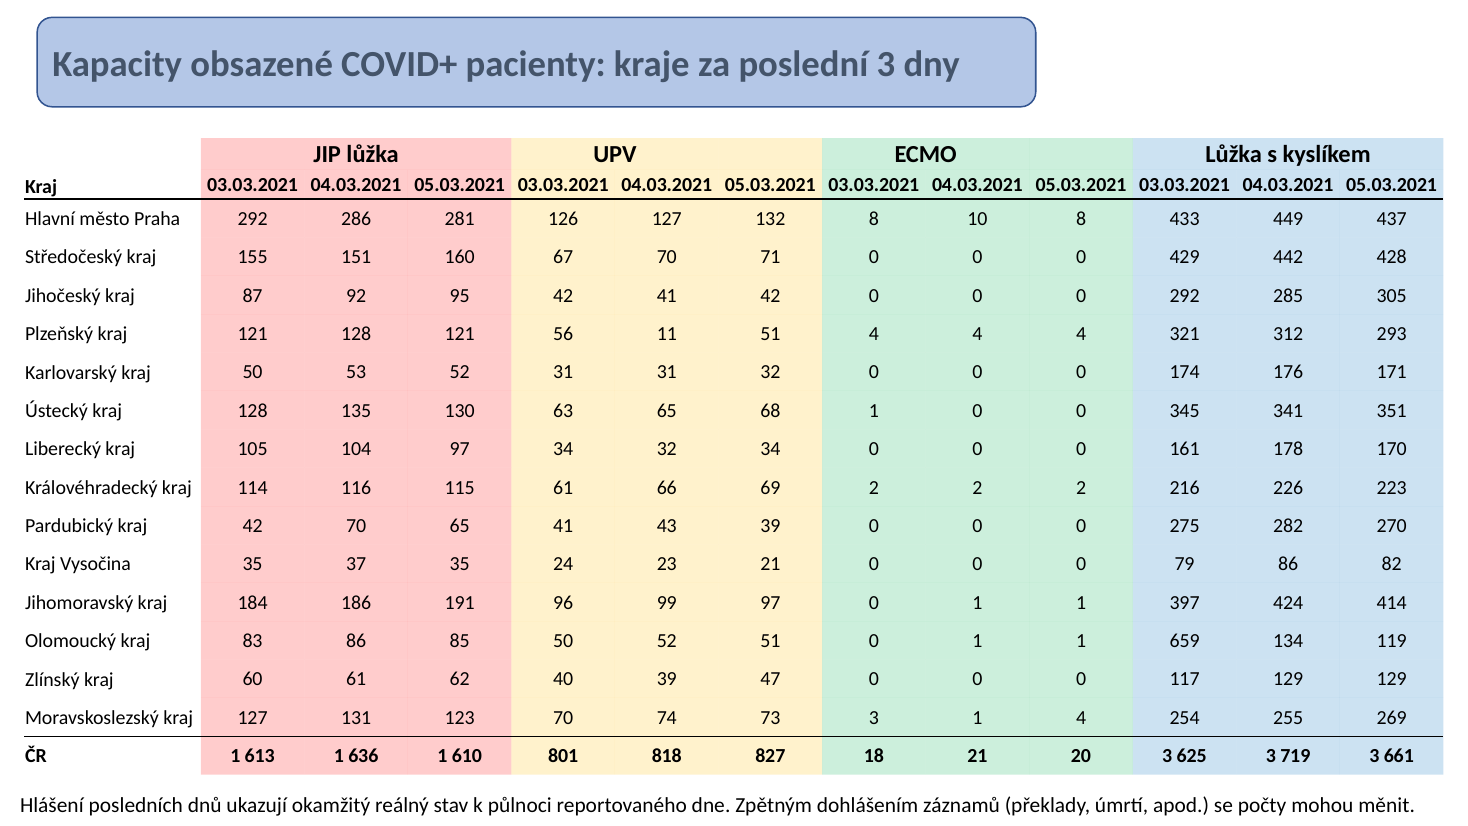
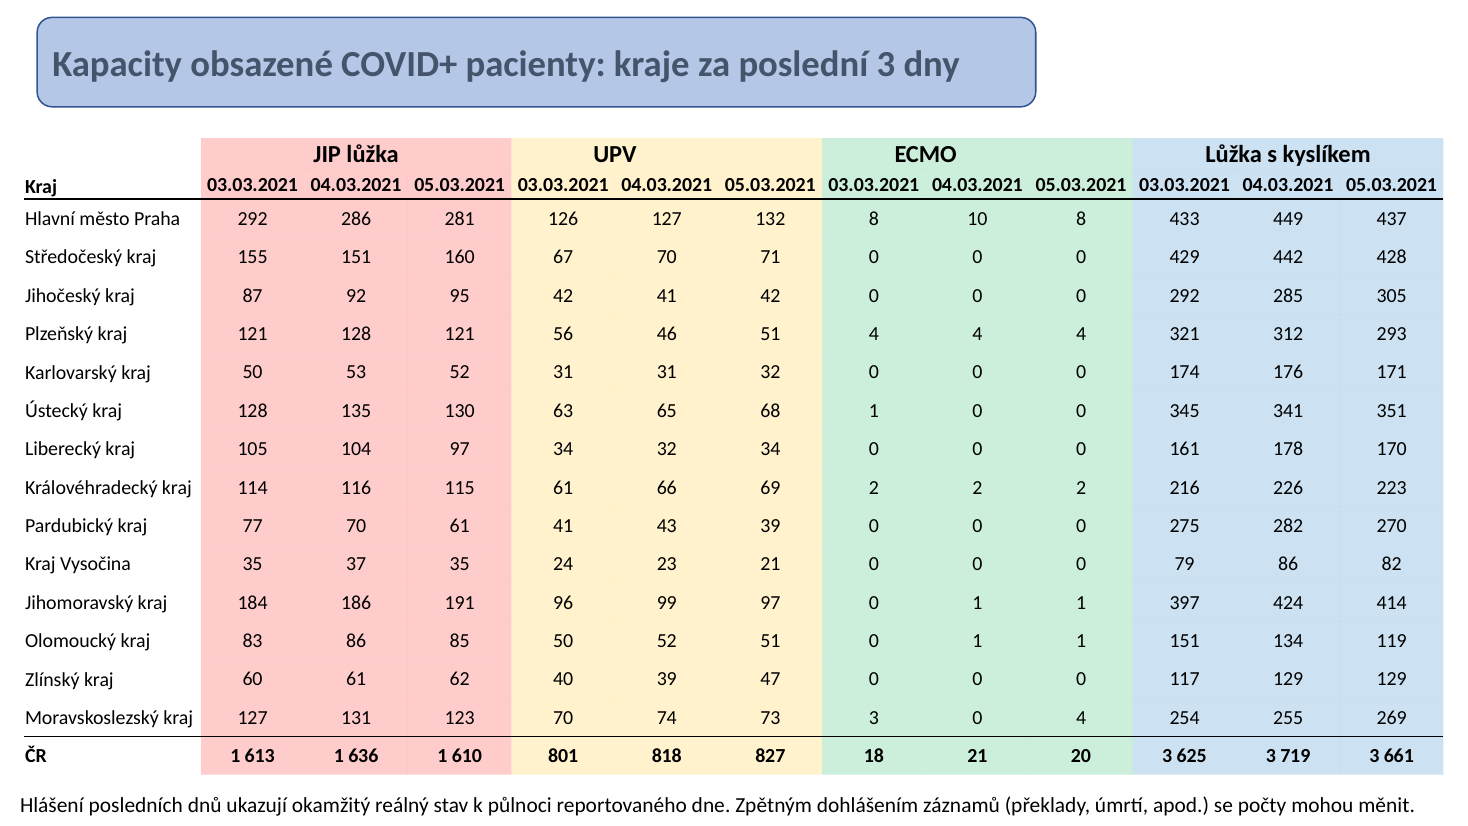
11: 11 -> 46 (667, 334)
kraj 42: 42 -> 77 (253, 526)
70 65: 65 -> 61 (460, 526)
1 659: 659 -> 151 (1185, 641)
3 1: 1 -> 0 (978, 718)
